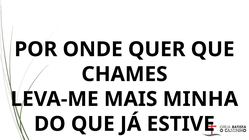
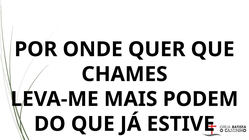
MINHA: MINHA -> PODEM (201, 99)
